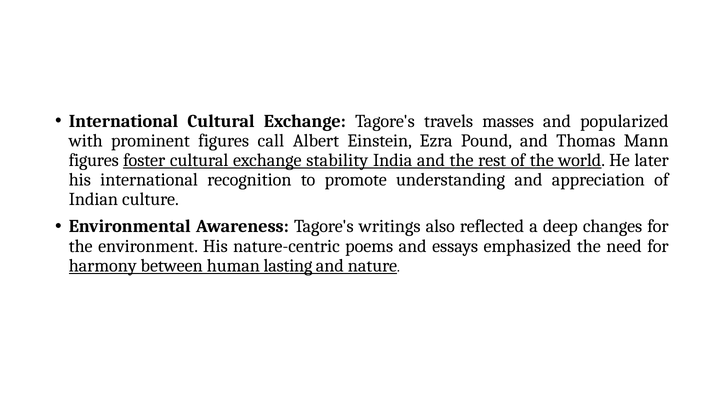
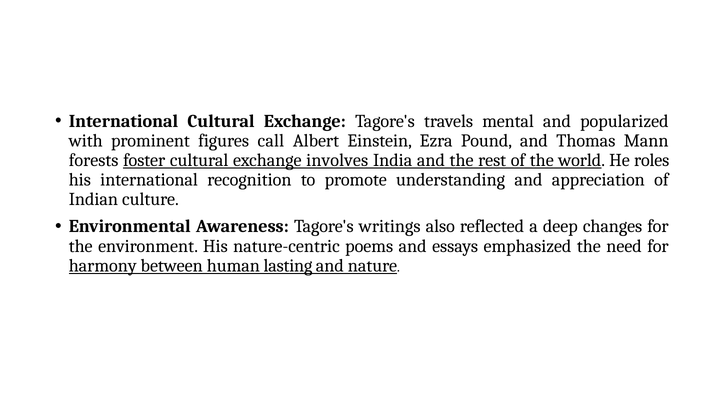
masses: masses -> mental (508, 121)
figures: figures -> forests (94, 160)
stability: stability -> involves (337, 160)
later: later -> roles (652, 160)
